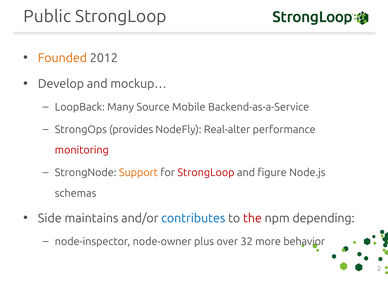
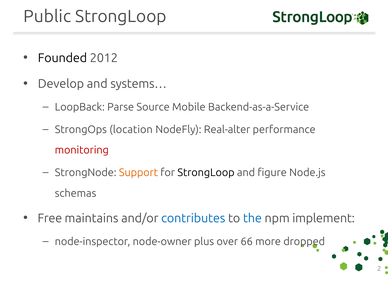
Founded colour: orange -> black (62, 58)
mockup…: mockup… -> systems… (139, 84)
Many: Many -> Parse (121, 107)
provides: provides -> location (131, 129)
StrongLoop colour: red -> black (206, 173)
Side: Side -> Free (50, 218)
the colour: red -> blue (252, 218)
depending: depending -> implement (324, 218)
32: 32 -> 66 (247, 241)
behavior: behavior -> dropped (304, 241)
